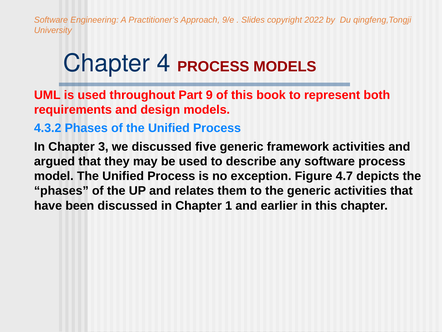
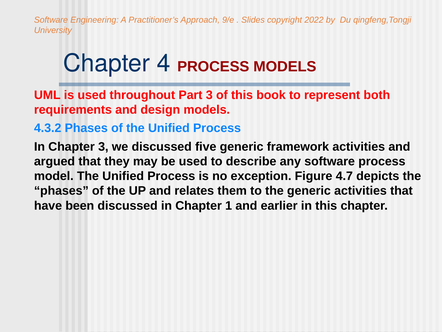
Part 9: 9 -> 3 (209, 95)
